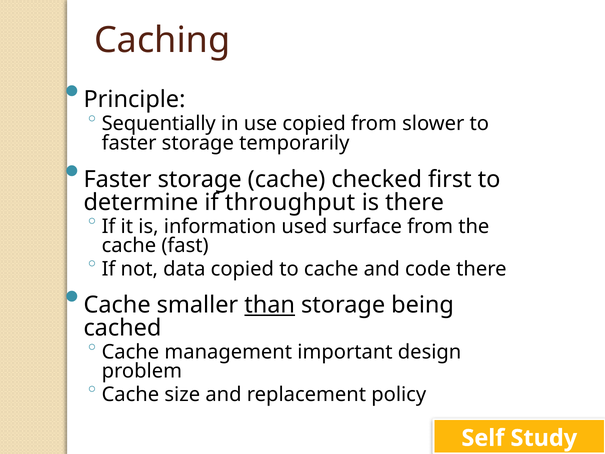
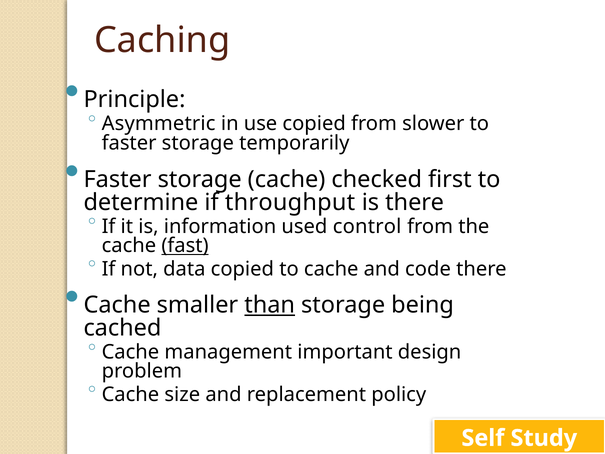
Sequentially: Sequentially -> Asymmetric (159, 124)
surface: surface -> control (367, 226)
fast underline: none -> present (185, 246)
